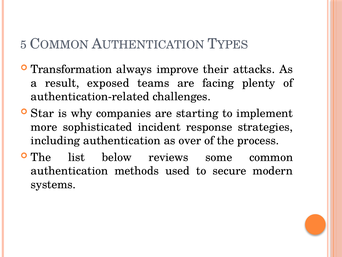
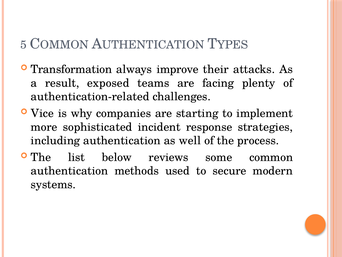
Star: Star -> Vice (42, 113)
over: over -> well (190, 140)
